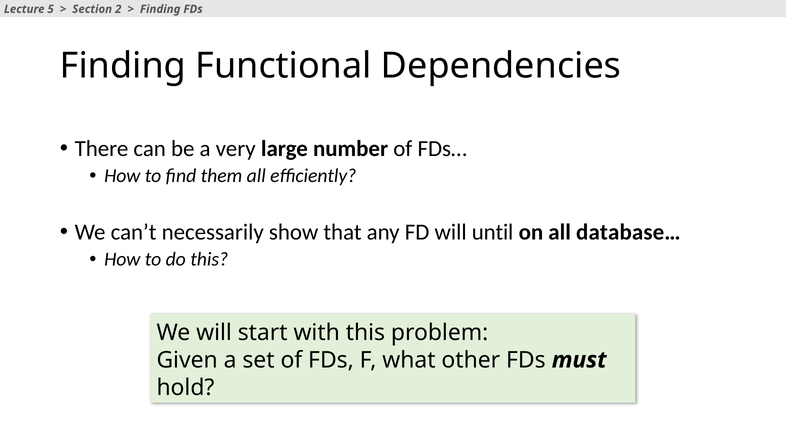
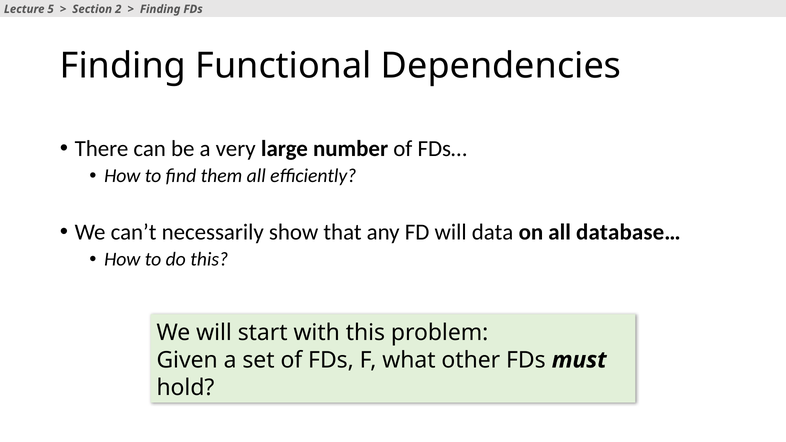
until: until -> data (493, 232)
